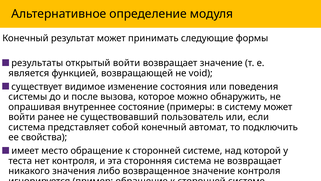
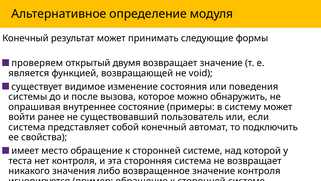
результаты: результаты -> проверяем (37, 63)
открытый войти: войти -> двумя (127, 63)
